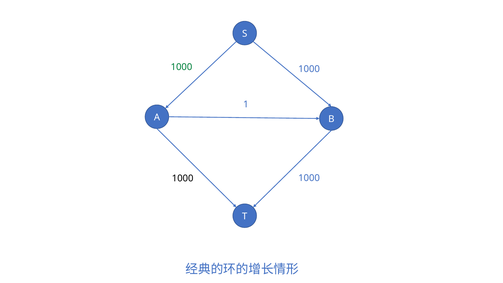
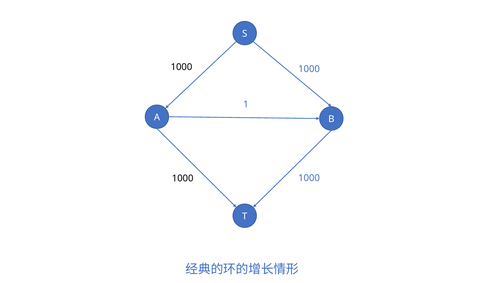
1000 colour: green -> black (181, 67)
